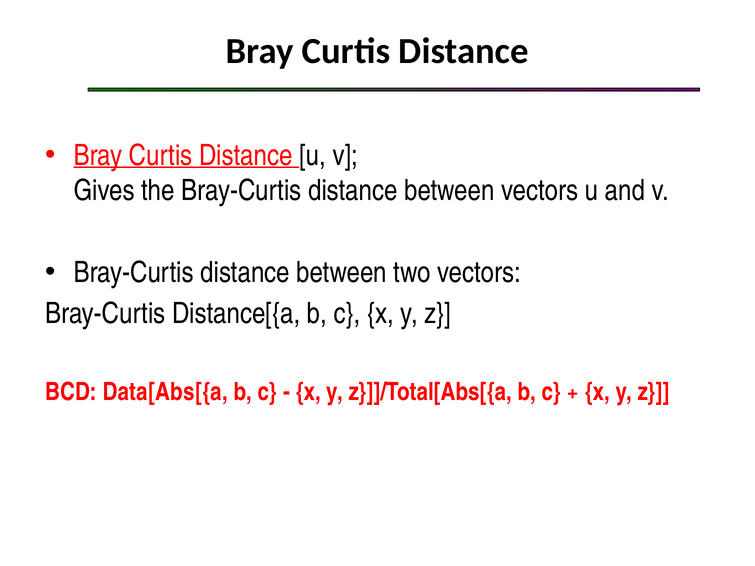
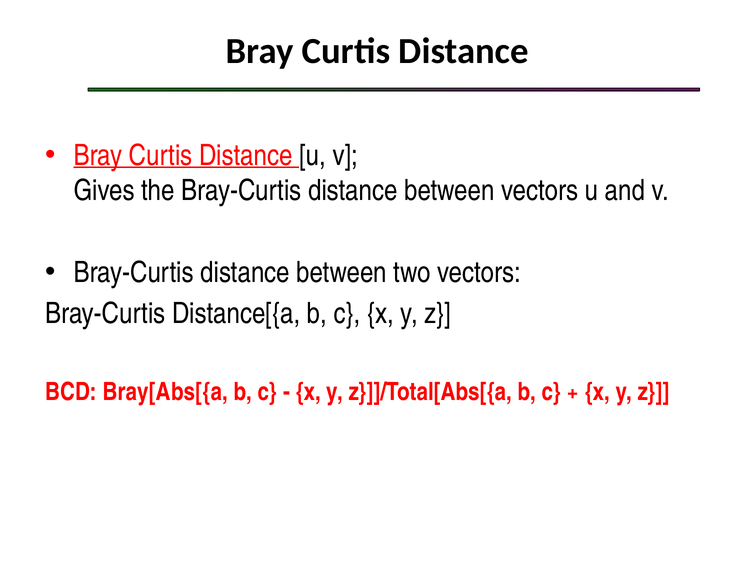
Data[Abs[{a: Data[Abs[{a -> Bray[Abs[{a (165, 392)
